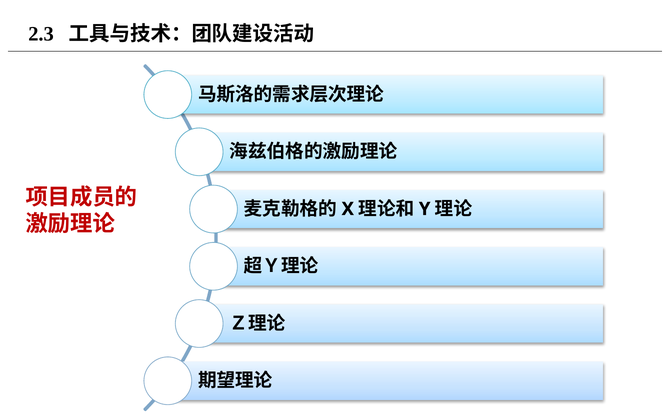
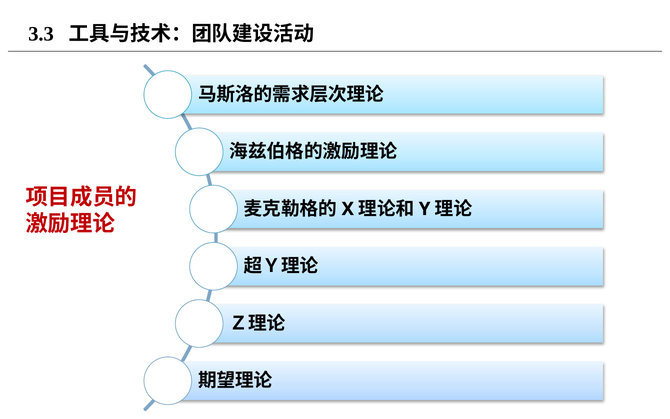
2.3: 2.3 -> 3.3 (41, 34)
